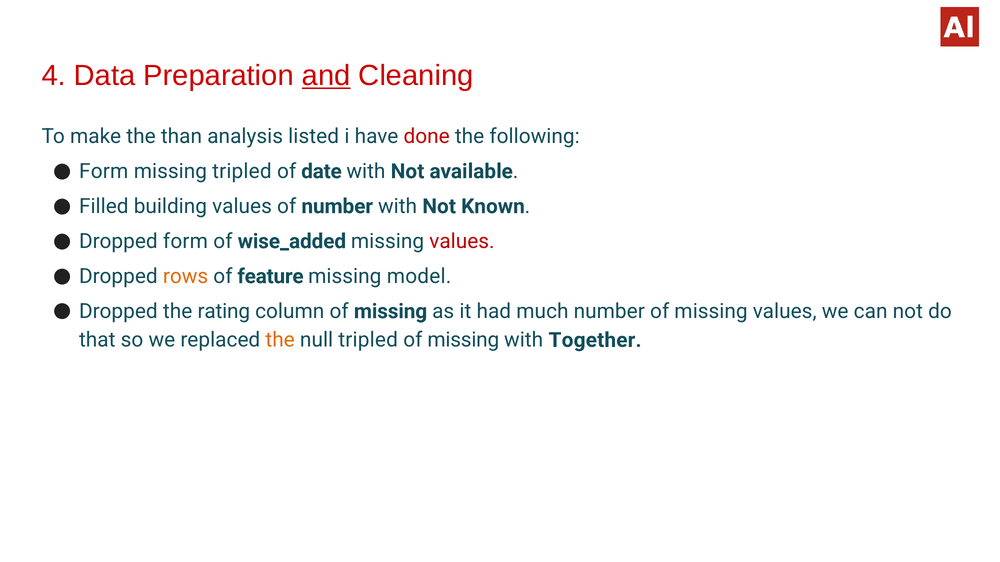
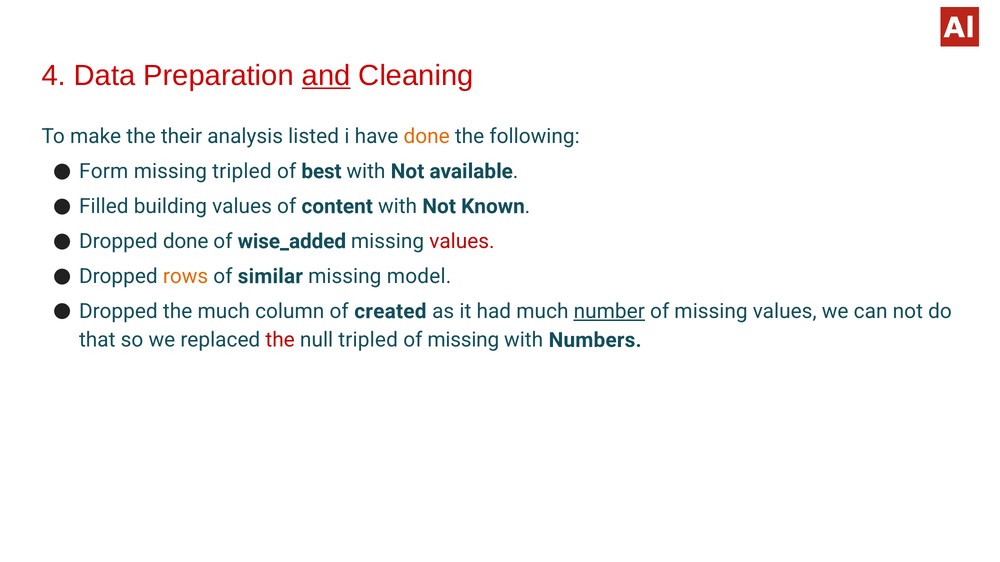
than: than -> their (182, 137)
done colour: red -> orange (427, 137)
date: date -> best (321, 172)
of number: number -> content (337, 207)
Dropped form: form -> done (186, 242)
feature: feature -> similar (270, 277)
the rating: rating -> much (224, 312)
column of missing: missing -> created (390, 312)
number underline: none -> present (609, 312)
the colour: orange -> red (280, 340)
Together: Together -> Numbers (595, 340)
